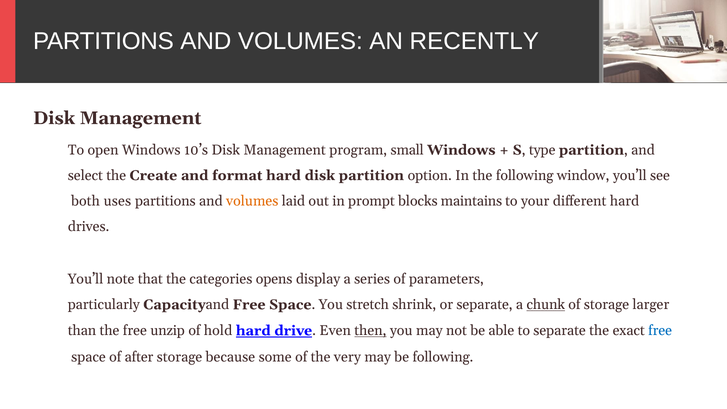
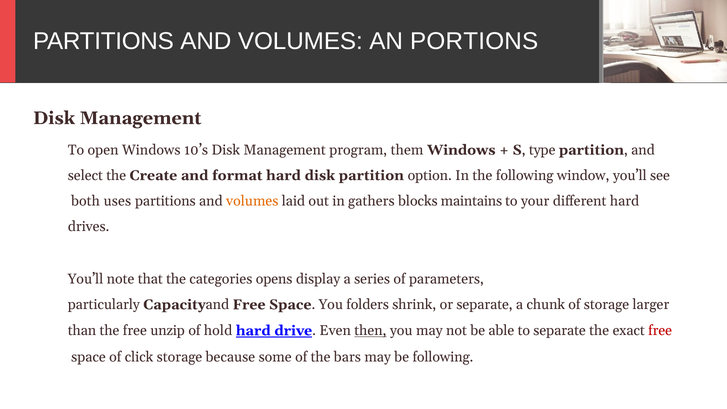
RECENTLY: RECENTLY -> PORTIONS (474, 41)
small: small -> them (407, 150)
prompt: prompt -> gathers (371, 201)
stretch: stretch -> folders (368, 305)
chunk underline: present -> none (546, 305)
free colour: blue -> red (660, 331)
after: after -> click (139, 357)
very: very -> bars (347, 357)
